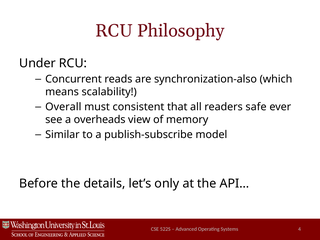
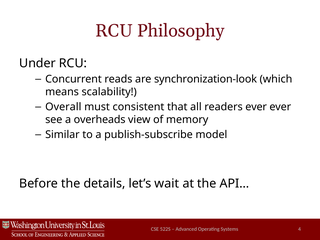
synchronization-also: synchronization-also -> synchronization-look (206, 79)
readers safe: safe -> ever (256, 107)
only: only -> wait (167, 183)
